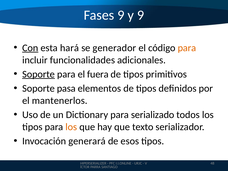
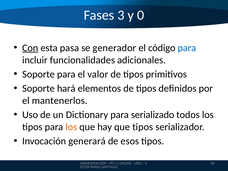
Fases 9: 9 -> 3 (121, 15)
y 9: 9 -> 0 (141, 15)
hará: hará -> pasa (69, 48)
para colour: orange -> blue (187, 48)
Soporte underline: present -> none (39, 74)
fuera: fuera -> valor (98, 74)
pasa: pasa -> hará (66, 88)
que texto: texto -> tipos (143, 127)
